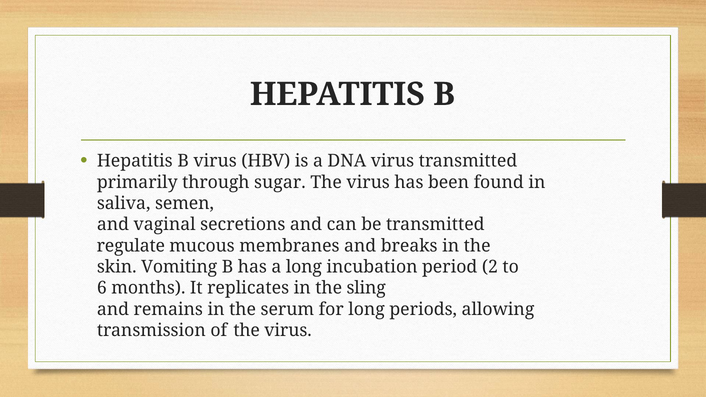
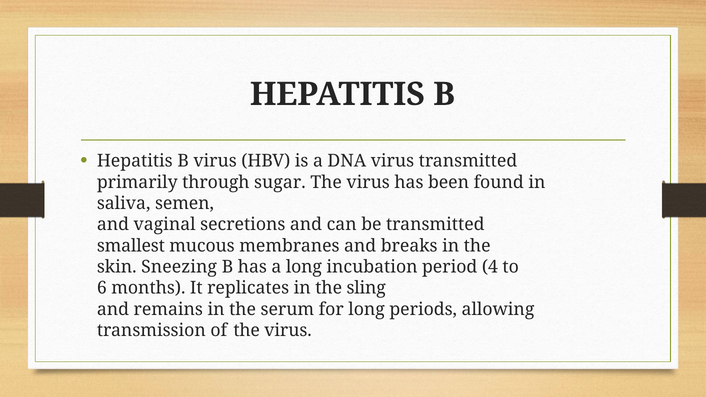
regulate: regulate -> smallest (131, 246)
Vomiting: Vomiting -> Sneezing (179, 267)
2: 2 -> 4 (490, 267)
